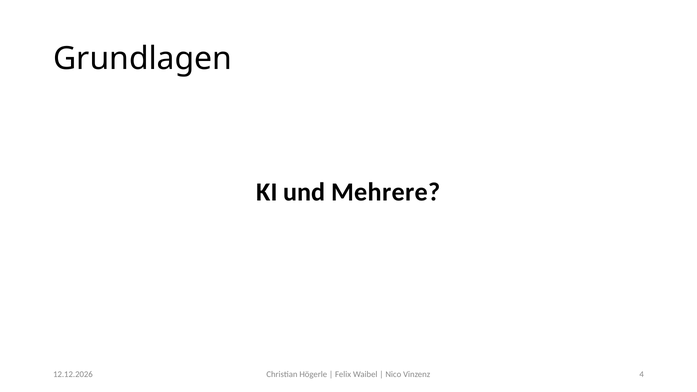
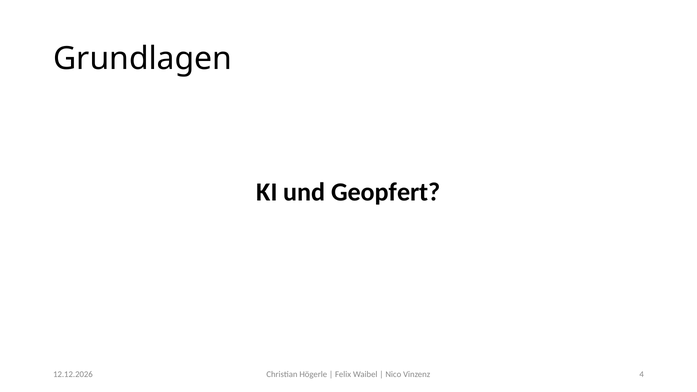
Mehrere: Mehrere -> Geopfert (386, 192)
